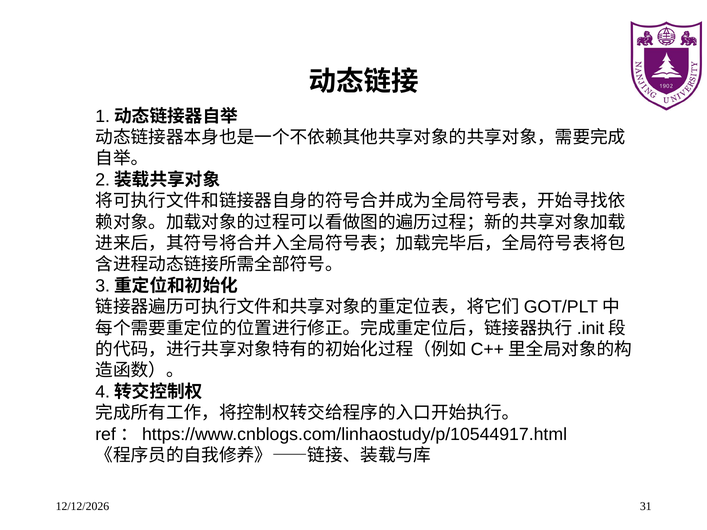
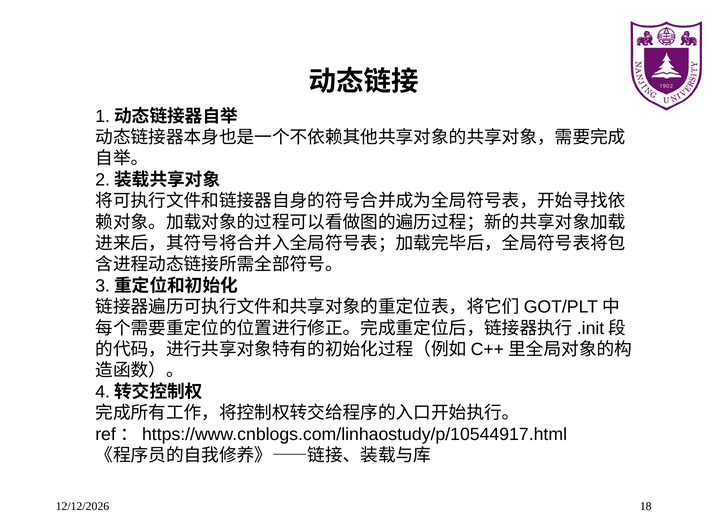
31: 31 -> 18 (646, 506)
